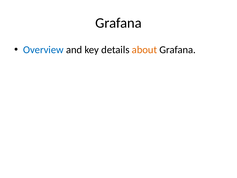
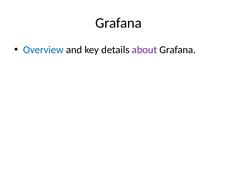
about colour: orange -> purple (144, 50)
